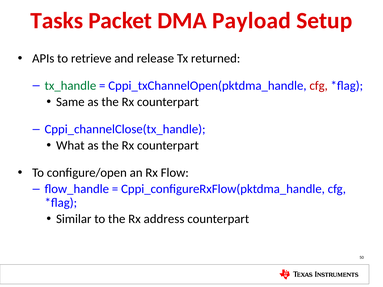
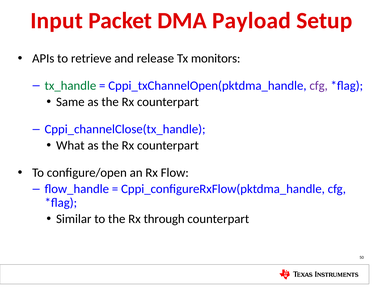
Tasks: Tasks -> Input (57, 21)
returned: returned -> monitors (216, 58)
cfg colour: red -> purple (319, 86)
address: address -> through (164, 219)
